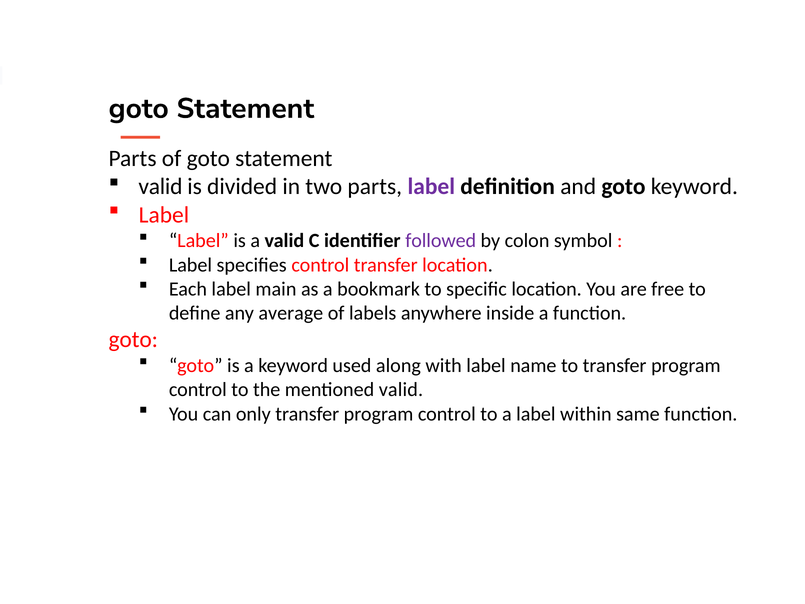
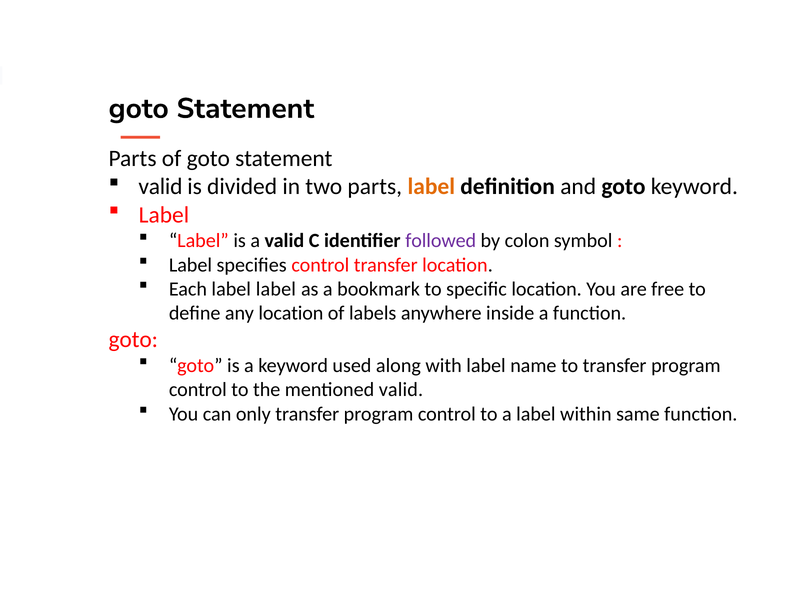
label colour: purple -> orange (431, 187)
label main: main -> label (276, 289)
any average: average -> location (291, 313)
